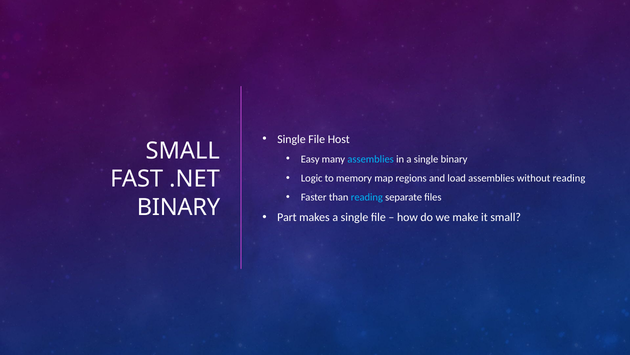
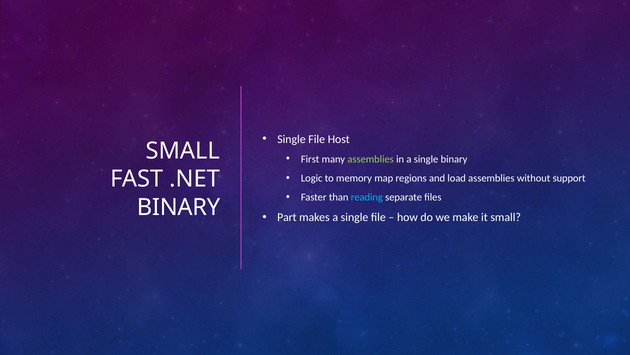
Easy: Easy -> First (310, 159)
assemblies colour: light blue -> light green (371, 159)
without reading: reading -> support (569, 178)
